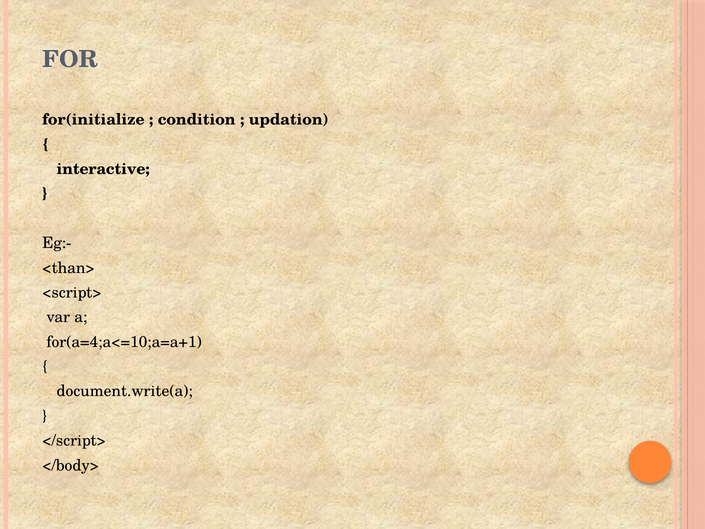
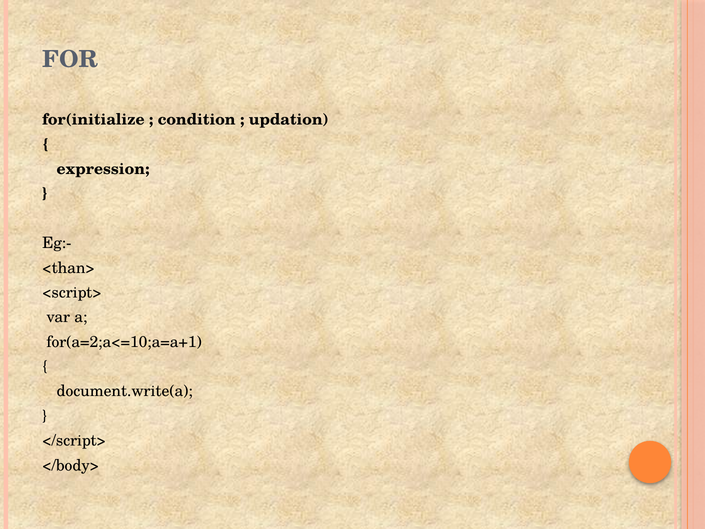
interactive: interactive -> expression (103, 169)
for(a=4;a<=10;a=a+1: for(a=4;a<=10;a=a+1 -> for(a=2;a<=10;a=a+1 (124, 342)
